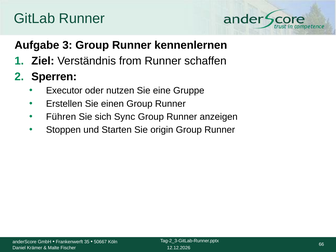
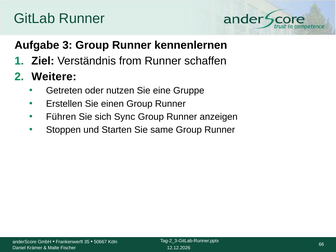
Sperren: Sperren -> Weitere (54, 77)
Executor: Executor -> Getreten (64, 91)
origin: origin -> same (162, 130)
